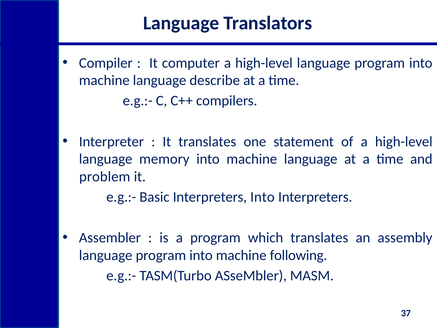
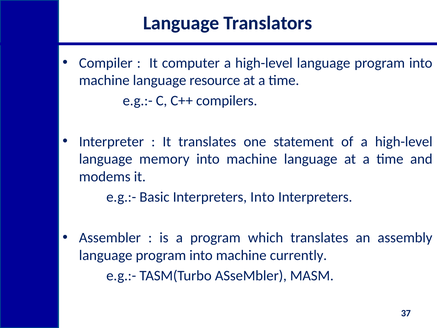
describe: describe -> resource (215, 80)
problem: problem -> modems (105, 176)
following: following -> currently (298, 255)
